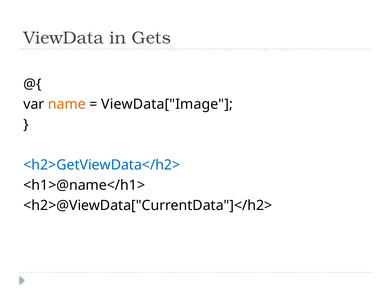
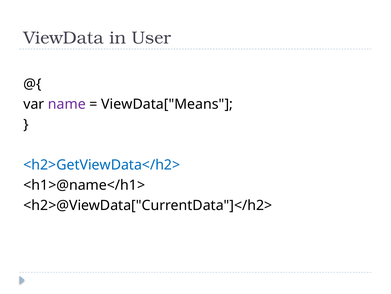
Gets: Gets -> User (151, 38)
name colour: orange -> purple (67, 104)
ViewData["Image: ViewData["Image -> ViewData["Means (167, 104)
